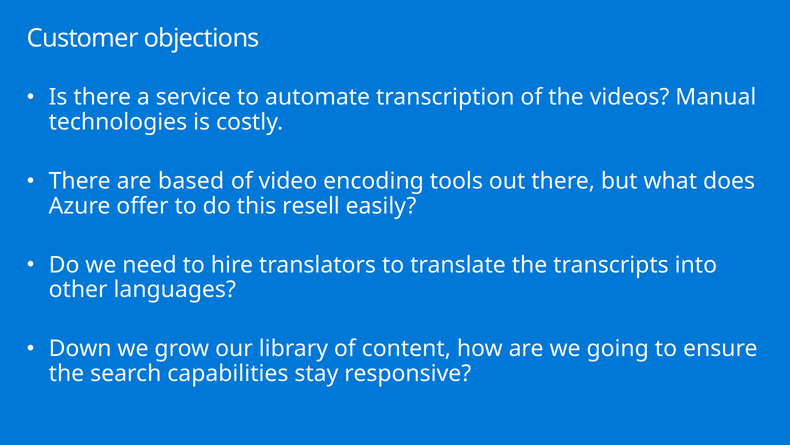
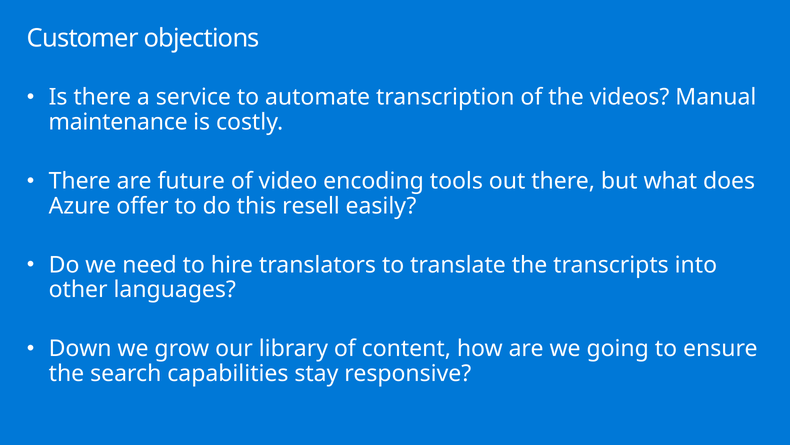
technologies: technologies -> maintenance (118, 122)
based: based -> future (191, 181)
